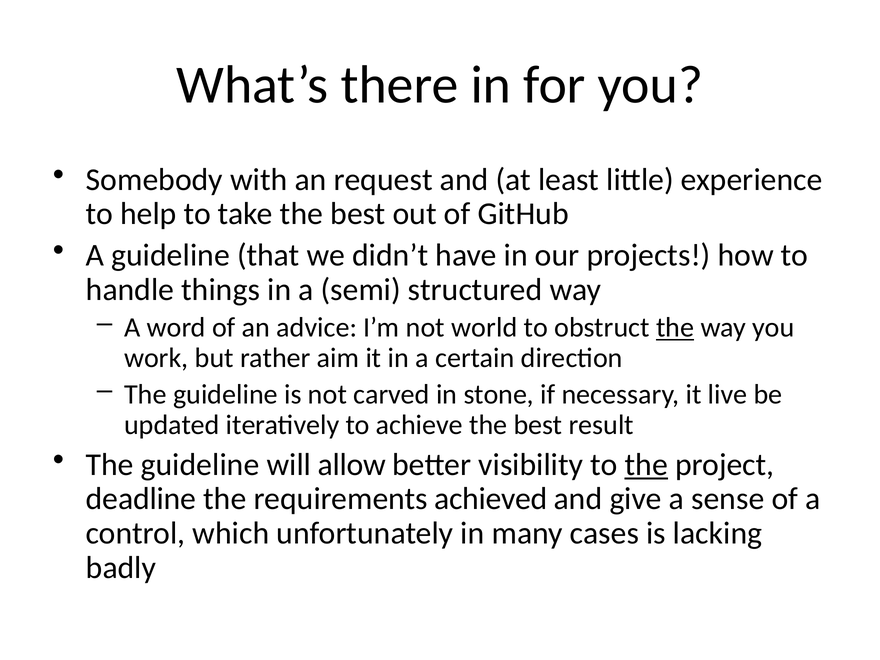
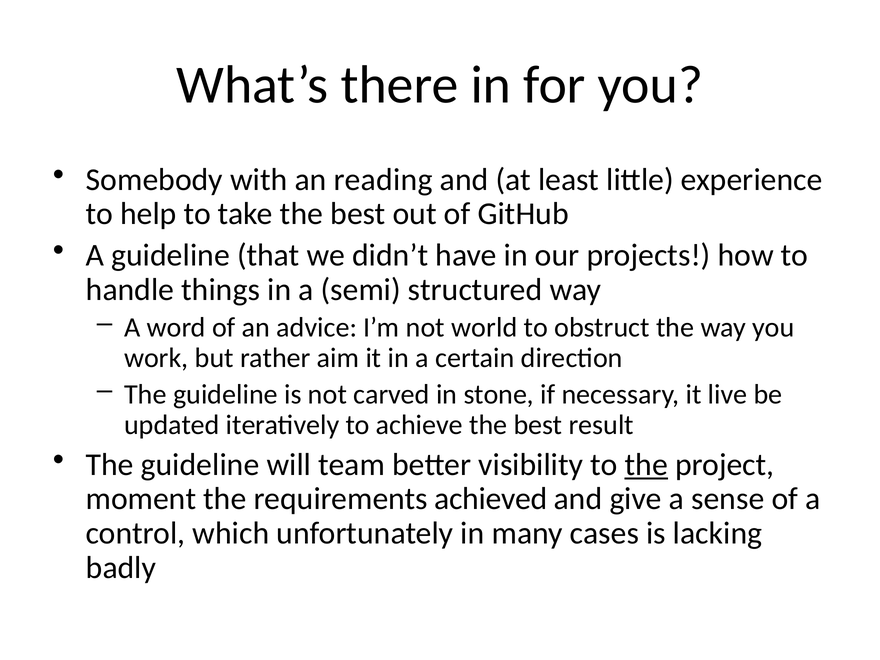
request: request -> reading (383, 180)
the underline: present -> none (675, 328)
allow: allow -> team (352, 465)
deadline: deadline -> moment (141, 499)
